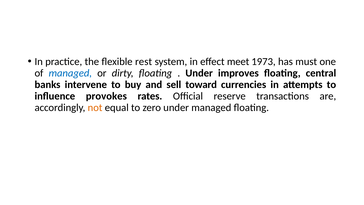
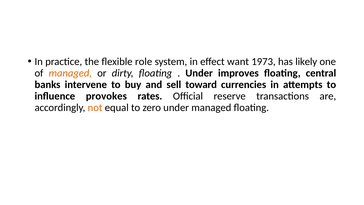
rest: rest -> role (144, 62)
meet: meet -> want (238, 62)
must: must -> likely (306, 62)
managed colour: blue -> orange (70, 73)
